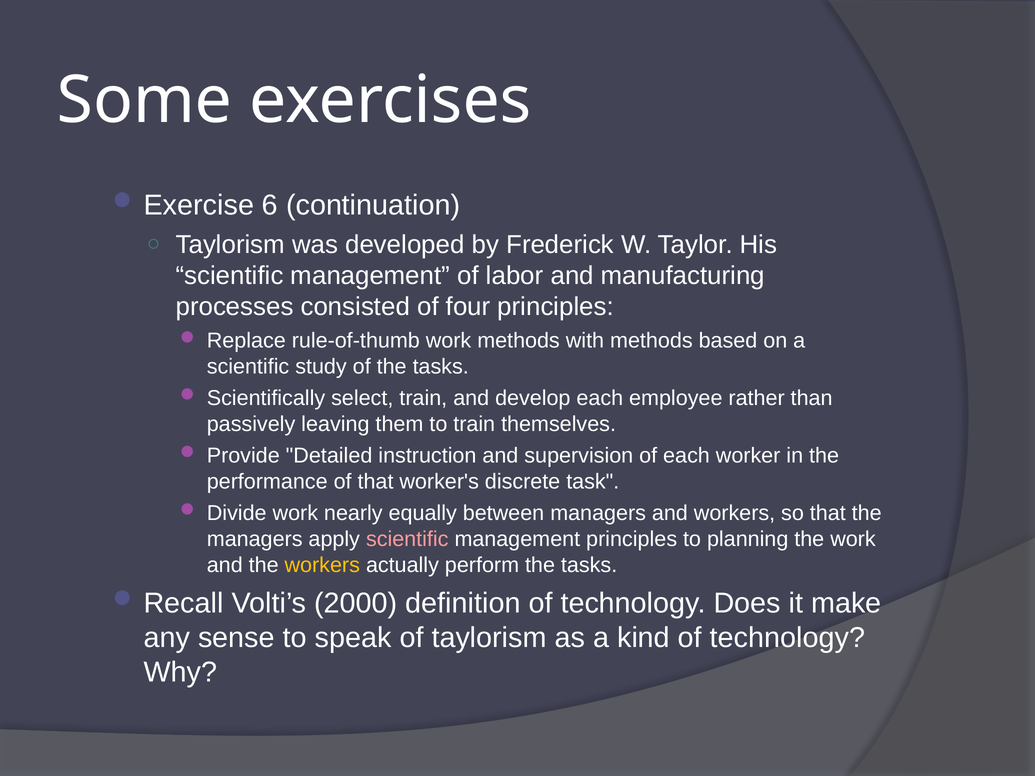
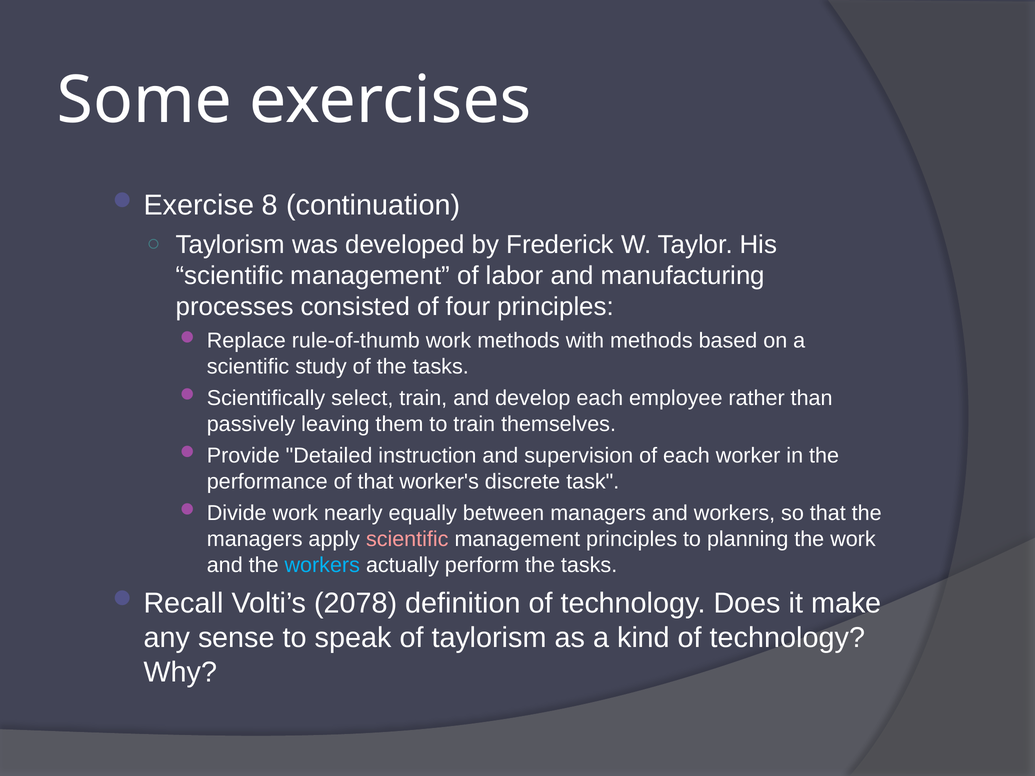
6: 6 -> 8 (270, 205)
workers colour: yellow -> light blue (322, 565)
2000: 2000 -> 2078 (356, 603)
